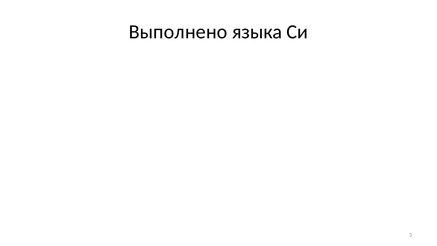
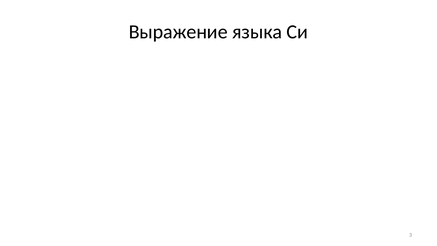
Выполнено: Выполнено -> Выражение (178, 32)
